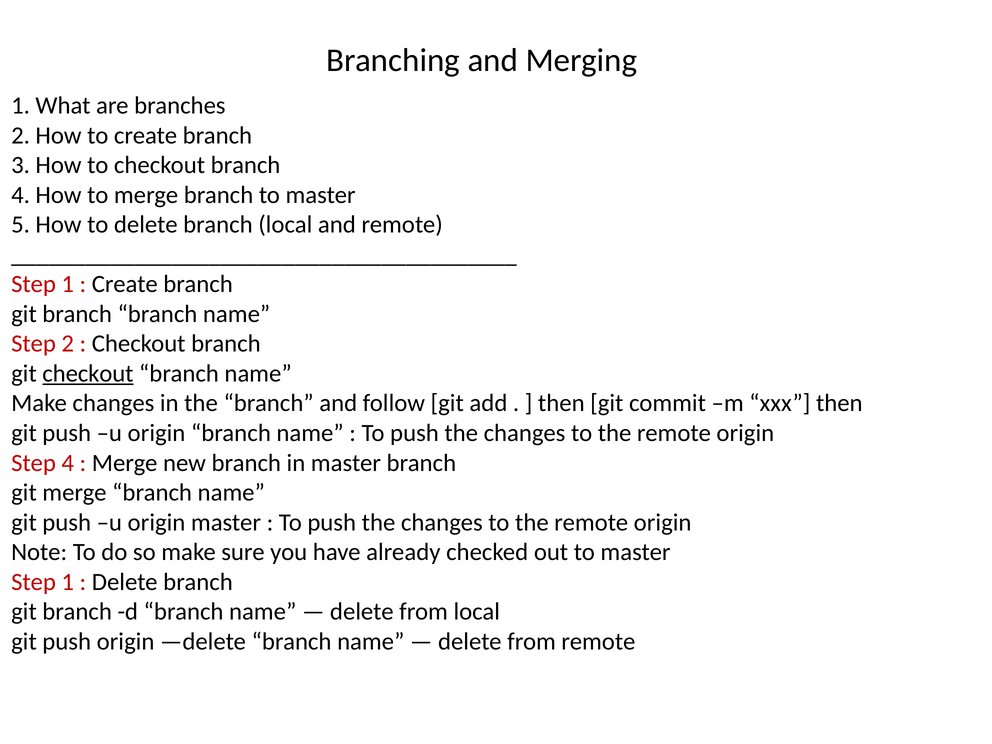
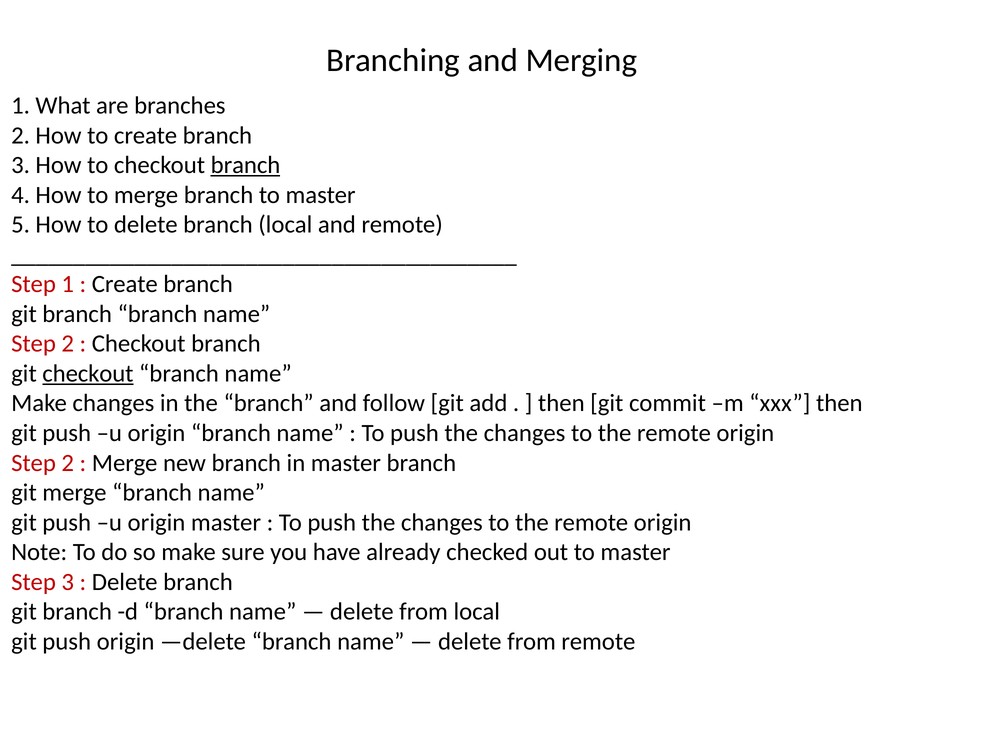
branch underline: none -> present (246, 165)
4: 4 -> 2 (68, 463)
1: 1 -> 3 (68, 582)
